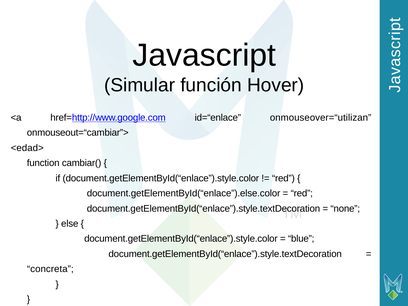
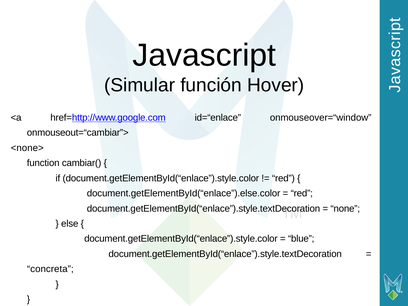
onmouseover=“utilizan: onmouseover=“utilizan -> onmouseover=“window (321, 118)
<edad>: <edad> -> <none> (27, 148)
